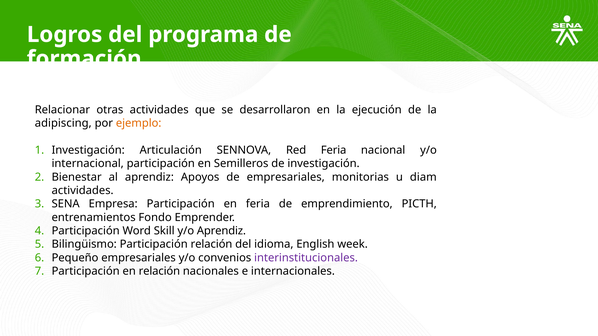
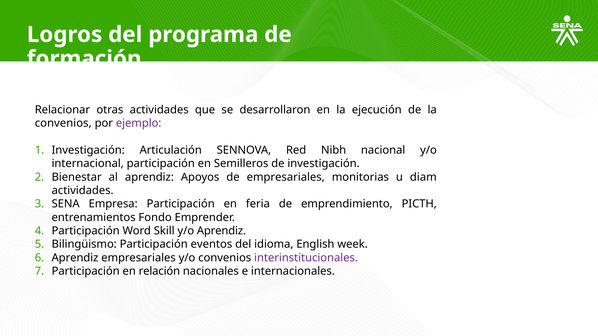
adipiscing: adipiscing -> convenios (63, 123)
ejemplo colour: orange -> purple (139, 123)
Red Feria: Feria -> Nibh (334, 150)
Participación relación: relación -> eventos (211, 245)
Pequeño: Pequeño -> Aprendiz (75, 258)
